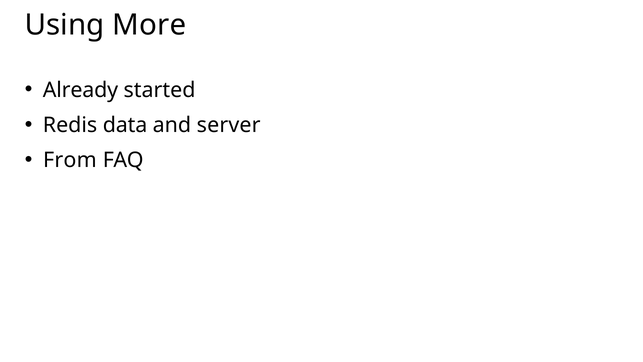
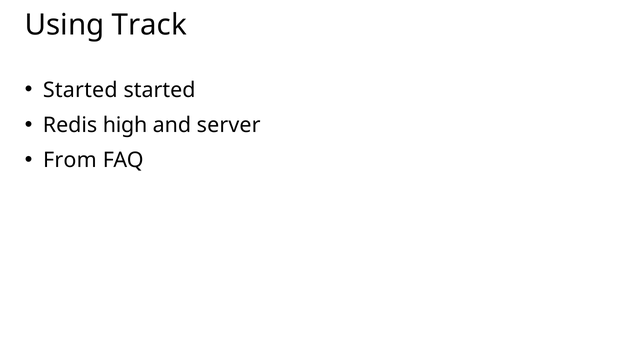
More: More -> Track (149, 25)
Already: Already -> Started (80, 90)
data: data -> high (125, 125)
